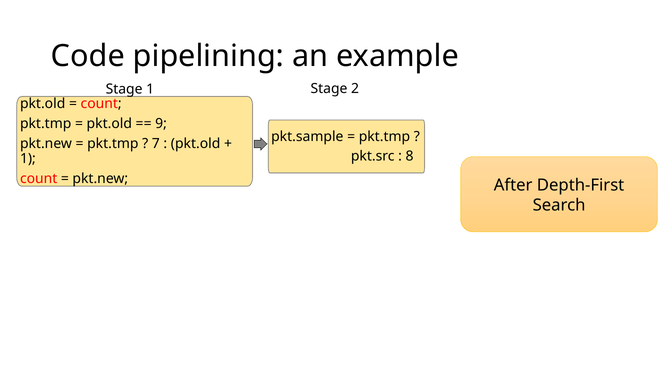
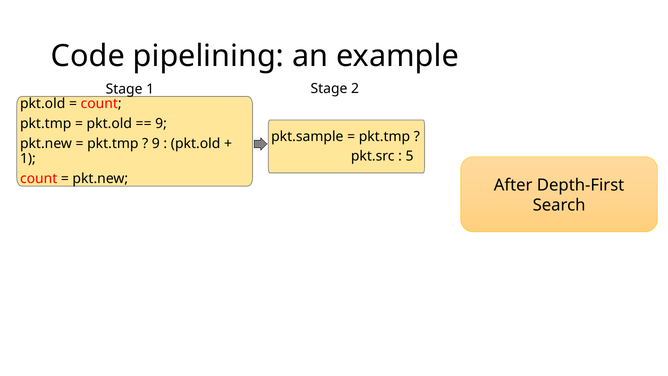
7: 7 -> 9 (156, 144)
8: 8 -> 5 (410, 156)
